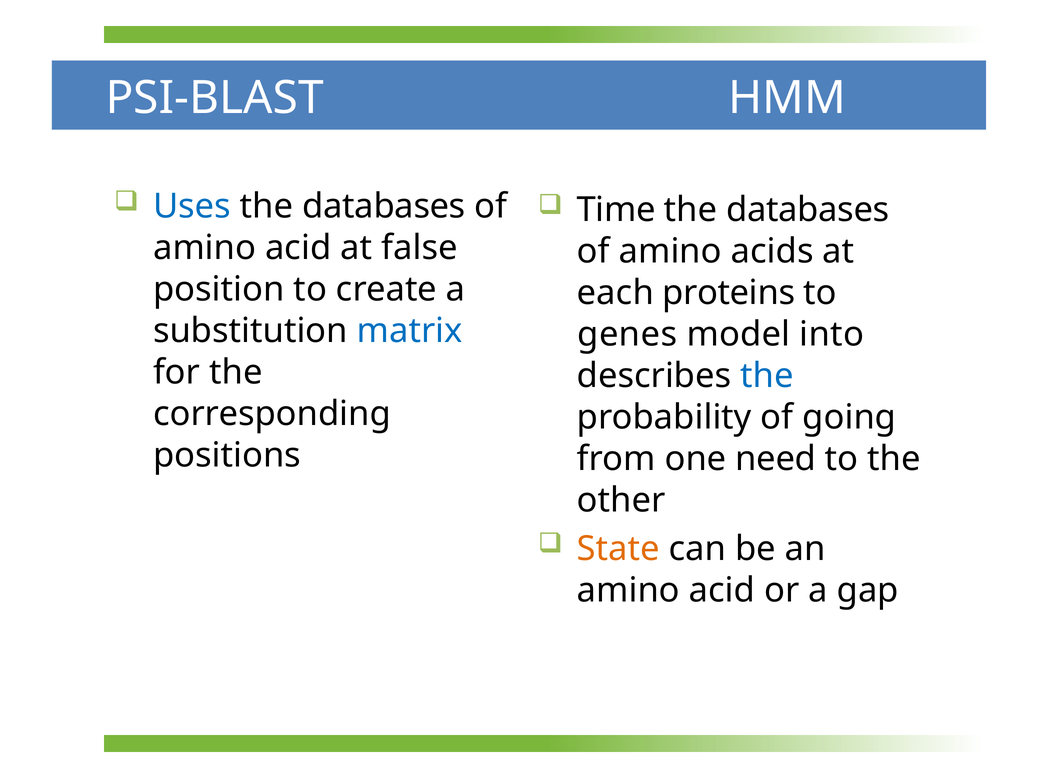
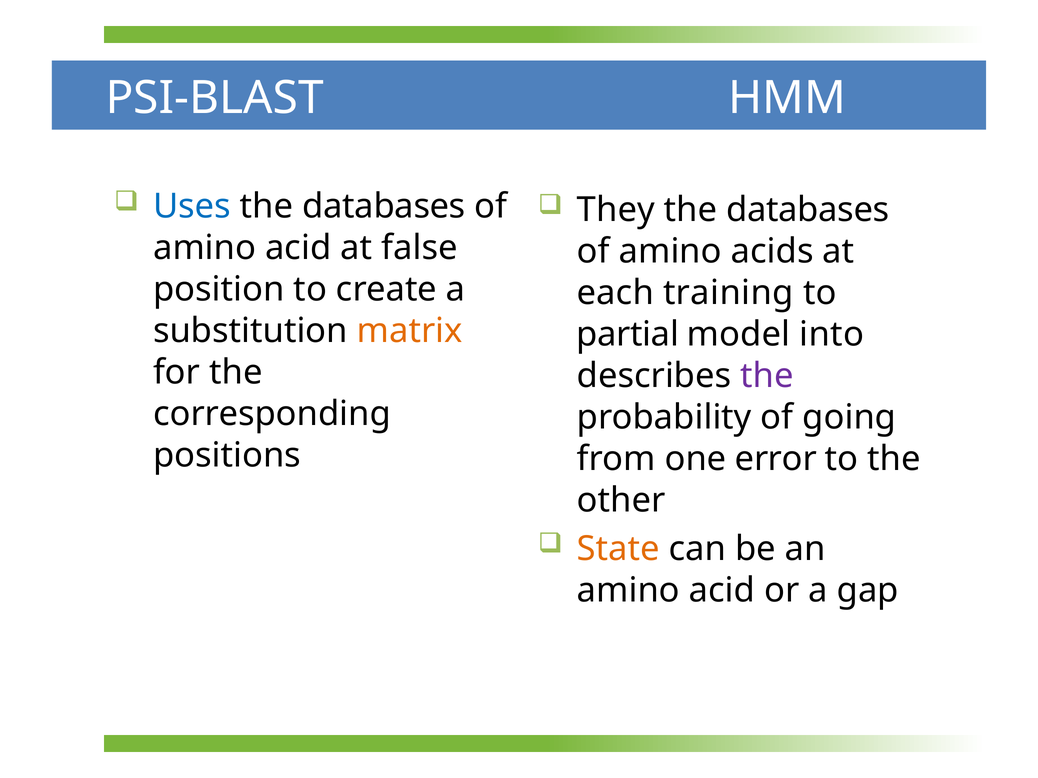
Time: Time -> They (616, 210)
proteins: proteins -> training (728, 293)
matrix colour: blue -> orange (410, 331)
genes: genes -> partial (628, 335)
the colour: blue -> purple (767, 376)
need: need -> error (776, 459)
